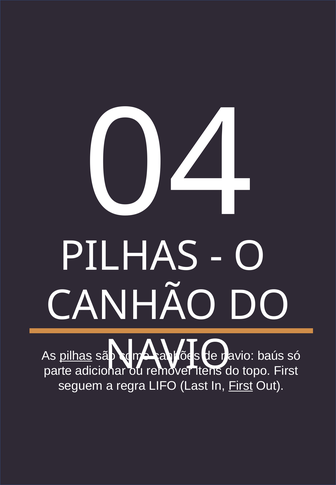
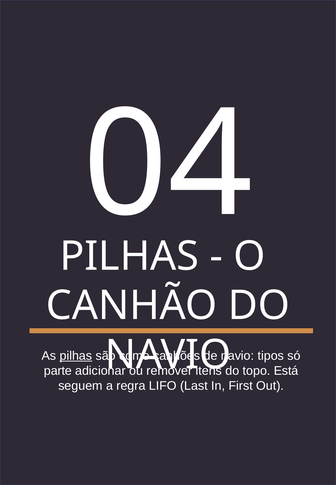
baús: baús -> tipos (271, 356)
topo First: First -> Está (286, 371)
First underline: present -> none (241, 386)
